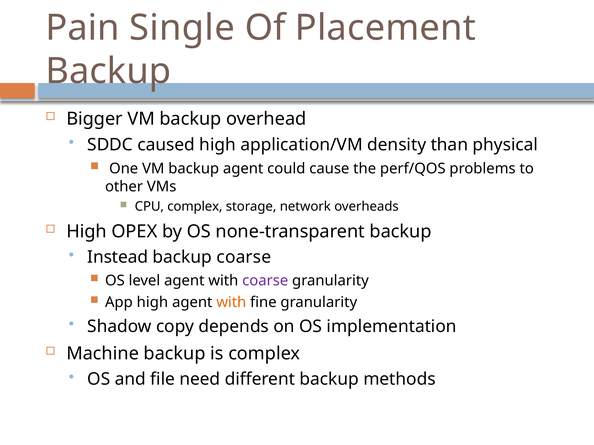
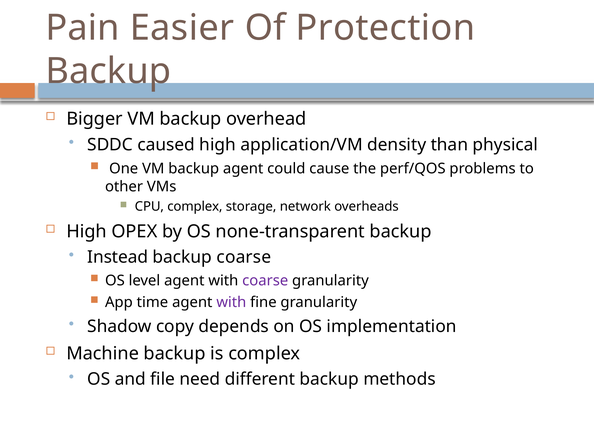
Single: Single -> Easier (182, 28)
Placement: Placement -> Protection (385, 28)
App high: high -> time (152, 303)
with colour: orange -> purple (231, 303)
